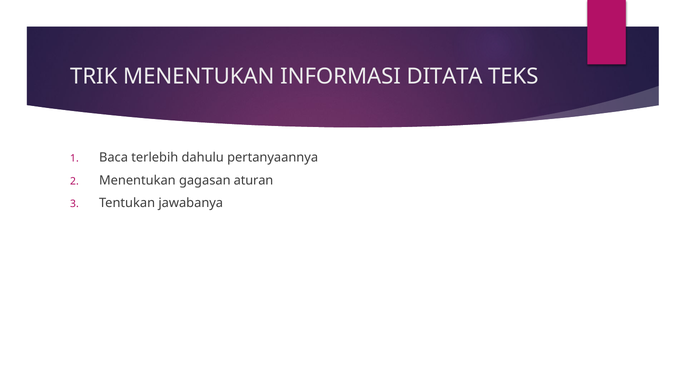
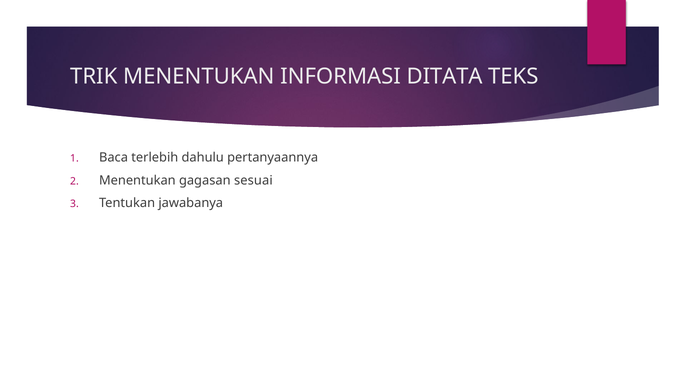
aturan: aturan -> sesuai (253, 180)
